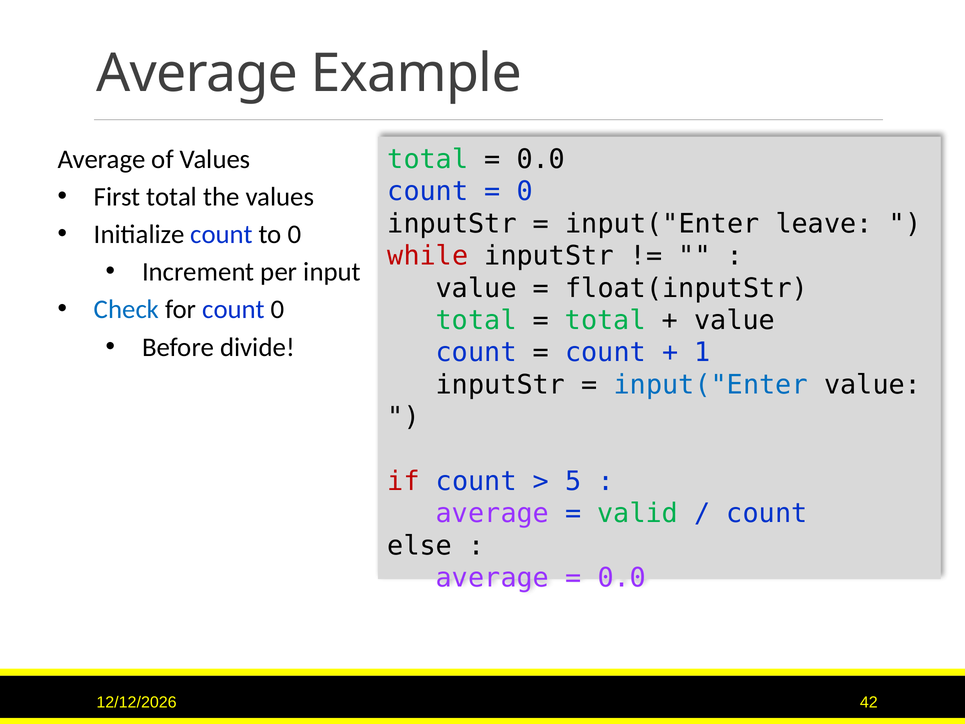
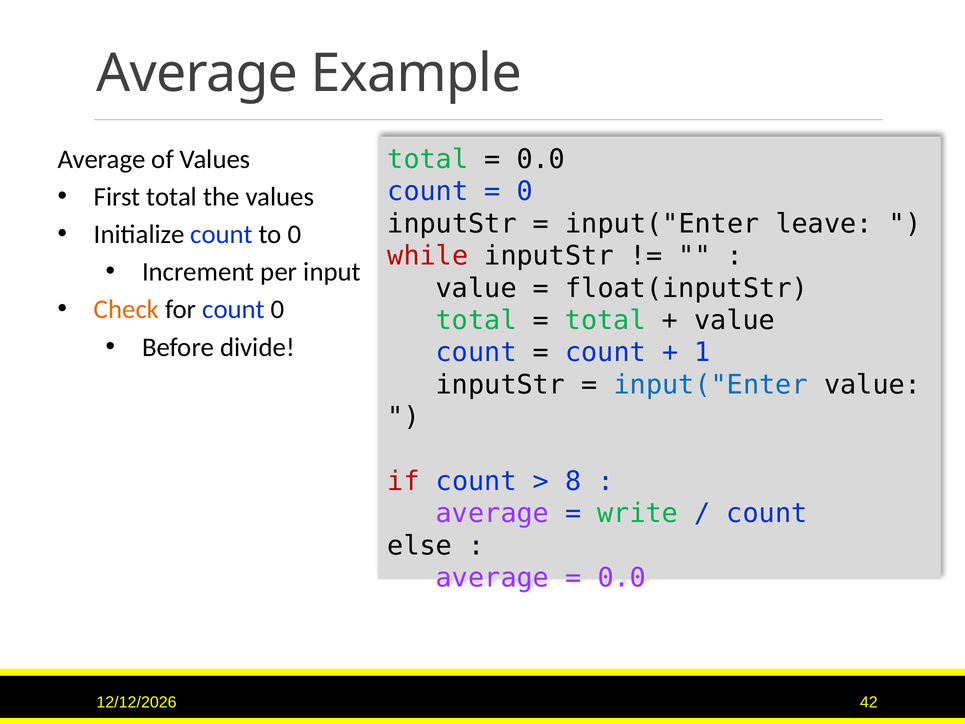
Check colour: blue -> orange (127, 310)
5: 5 -> 8 (573, 481)
valid: valid -> write (638, 513)
